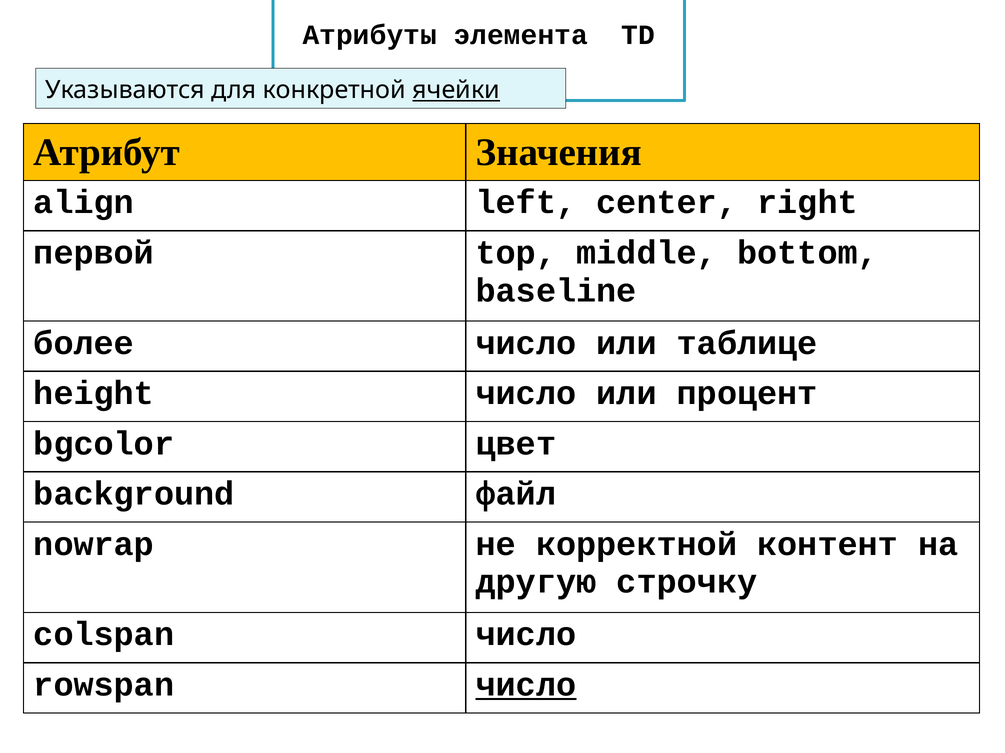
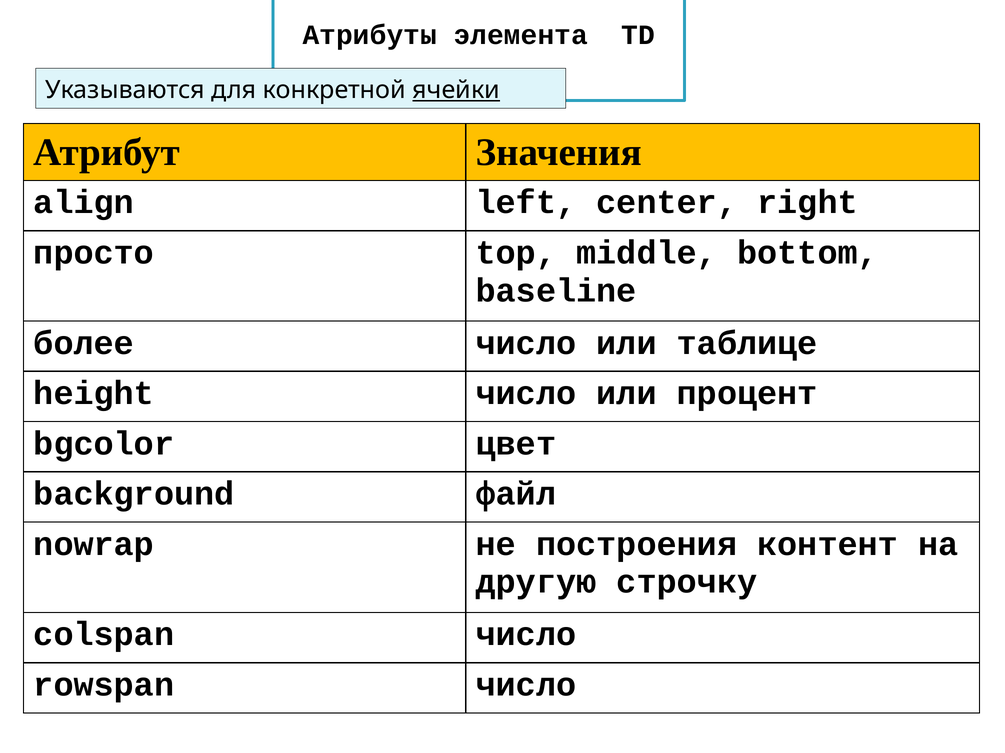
первой: первой -> просто (94, 253)
корректной: корректной -> построения (637, 545)
число underline: present -> none (526, 685)
